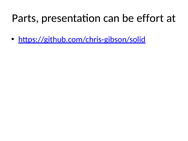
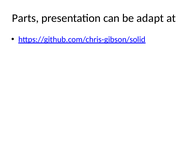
effort: effort -> adapt (150, 18)
